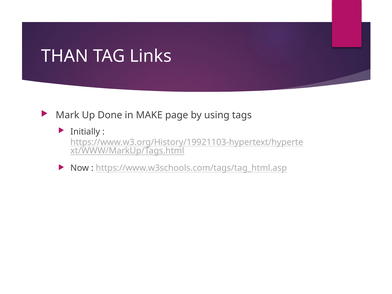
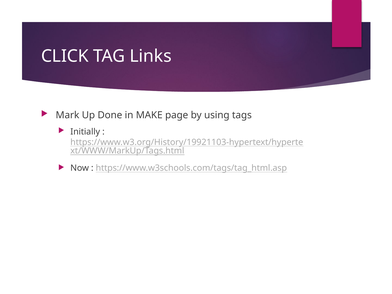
THAN: THAN -> CLICK (65, 56)
